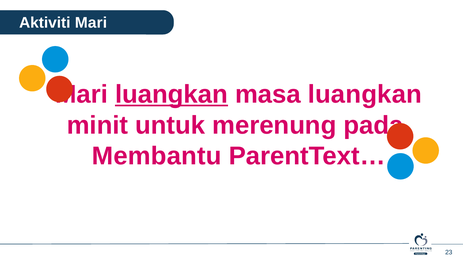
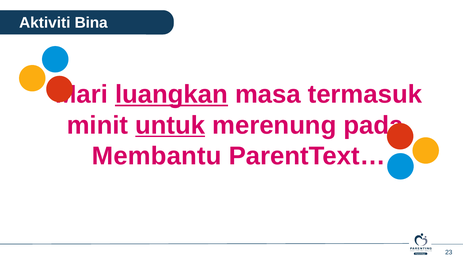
Aktiviti Mari: Mari -> Bina (91, 23)
masa luangkan: luangkan -> termasuk (365, 95)
untuk underline: none -> present (170, 125)
